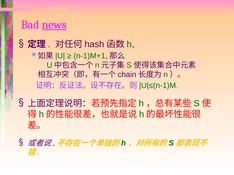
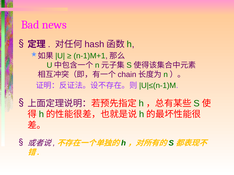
news underline: present -> none (54, 25)
